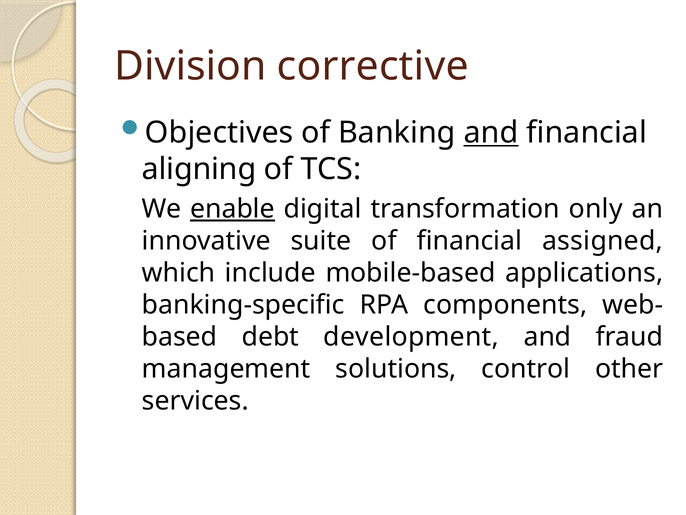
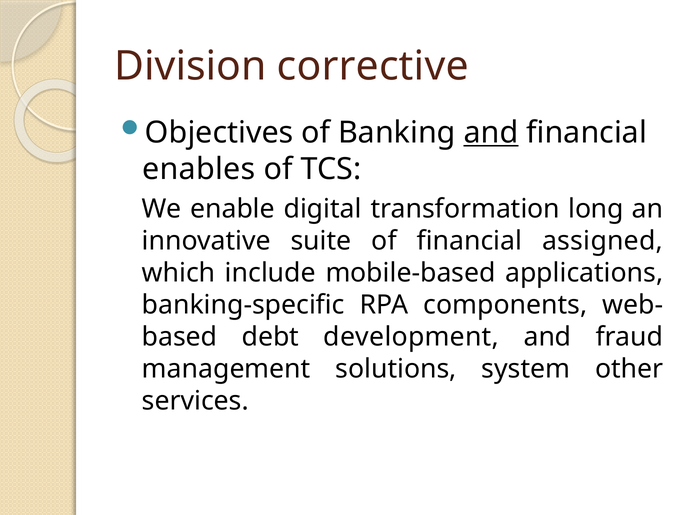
aligning: aligning -> enables (199, 169)
enable underline: present -> none (232, 209)
only: only -> long (596, 209)
control: control -> system (526, 369)
